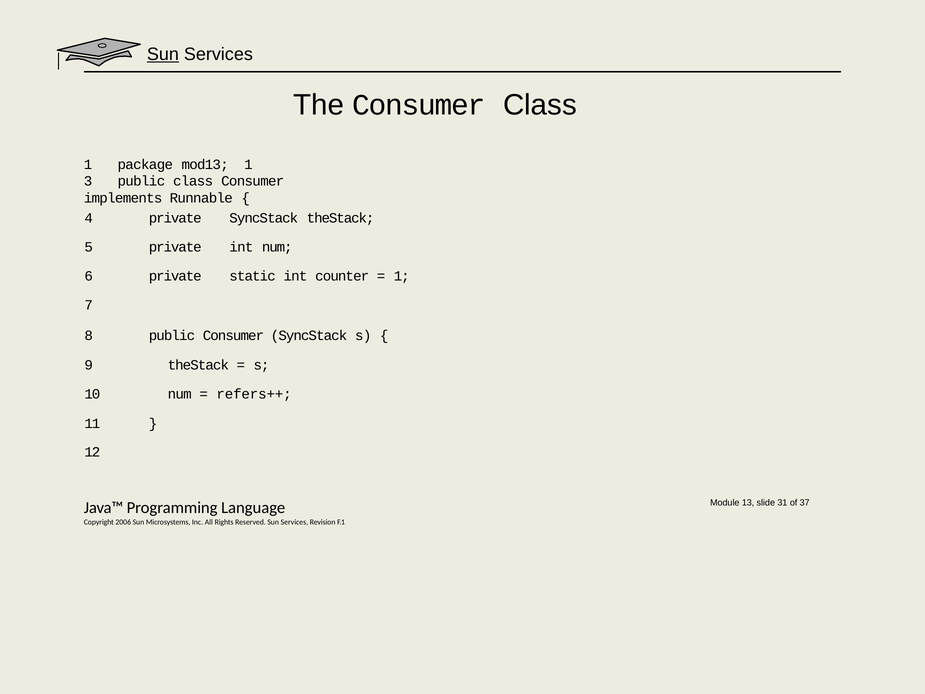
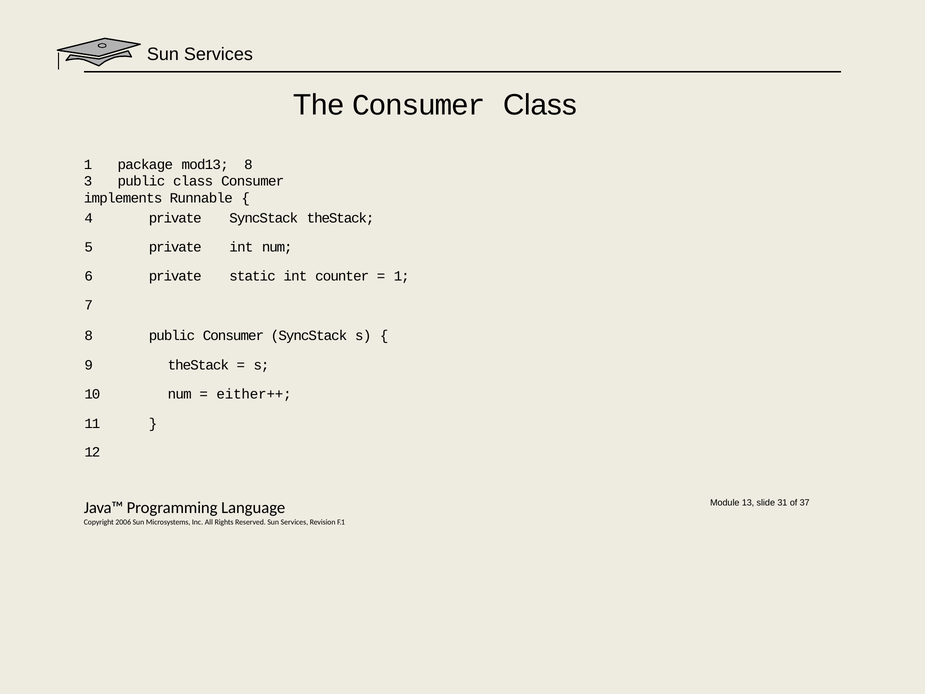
Sun underline: present -> none (163, 54)
mod13 1: 1 -> 8 (248, 164)
refers++: refers++ -> either++ (254, 394)
